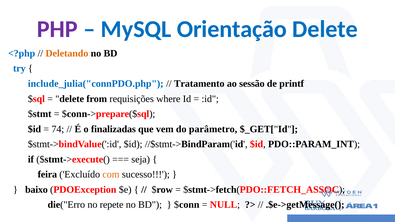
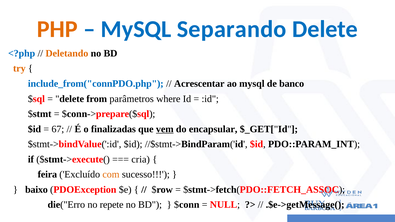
PHP colour: purple -> orange (57, 29)
Orientação: Orientação -> Separando (232, 29)
try colour: blue -> orange (19, 69)
include_julia("connPDO.php: include_julia("connPDO.php -> include_from("connPDO.php (96, 84)
Tratamento: Tratamento -> Acrescentar (199, 84)
ao sessão: sessão -> mysql (252, 84)
printf: printf -> banco (292, 84)
requisições: requisições -> parâmetros (132, 99)
74: 74 -> 67 (58, 129)
vem underline: none -> present (165, 129)
parâmetro: parâmetro -> encapsular (213, 129)
seja: seja -> cria (141, 159)
